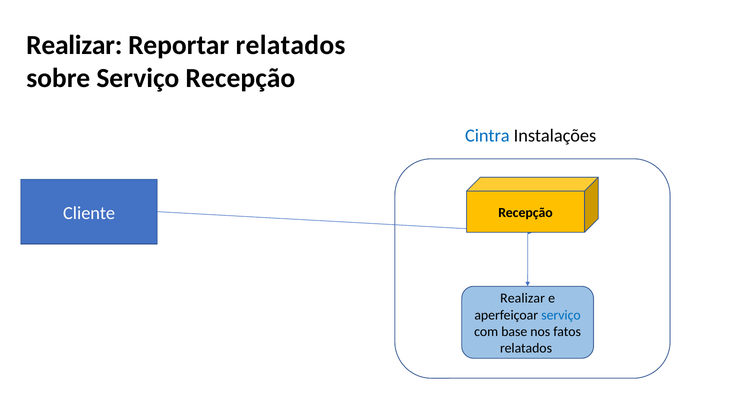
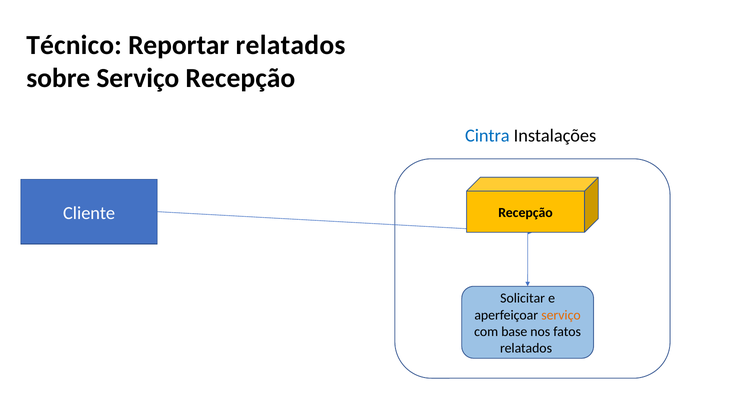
Realizar: Realizar -> Técnico (74, 45)
Realizar: Realizar -> Solicitar (523, 299)
serviço colour: blue -> orange (561, 315)
